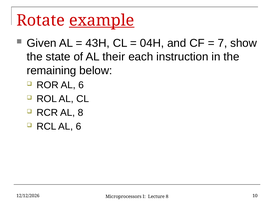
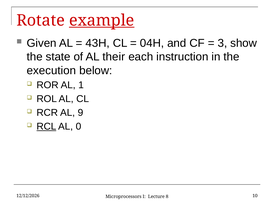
7: 7 -> 3 (222, 43)
remaining: remaining -> execution (51, 71)
ROR AL 6: 6 -> 1 (81, 85)
AL 8: 8 -> 9 (80, 113)
RCL underline: none -> present (46, 127)
6: 6 -> 0 (78, 127)
